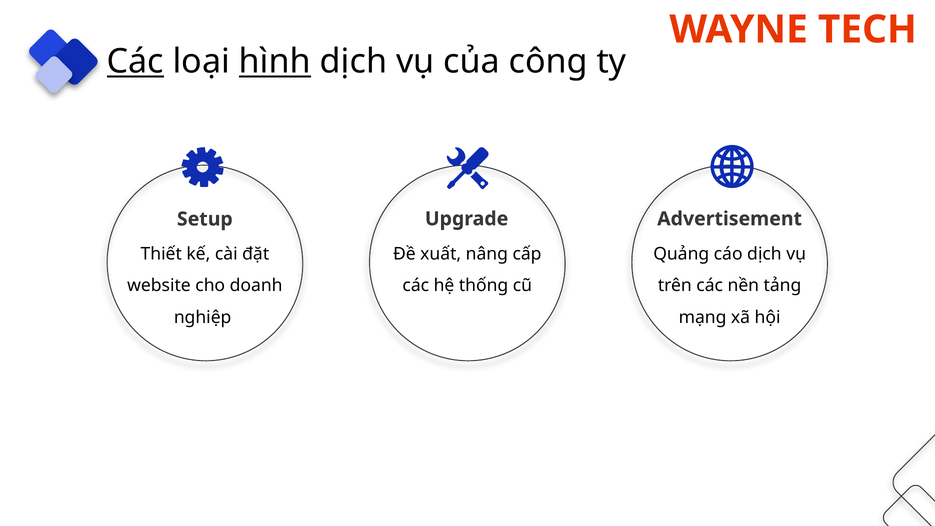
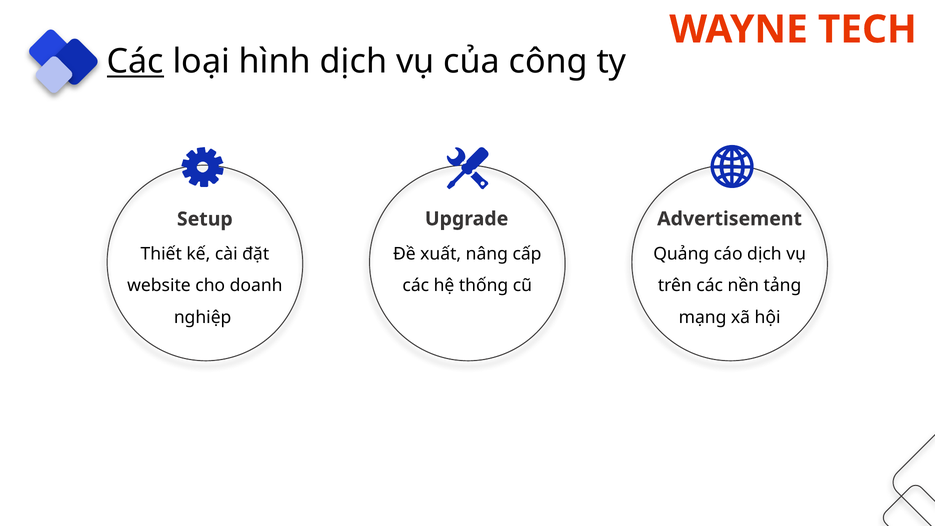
hình underline: present -> none (275, 62)
